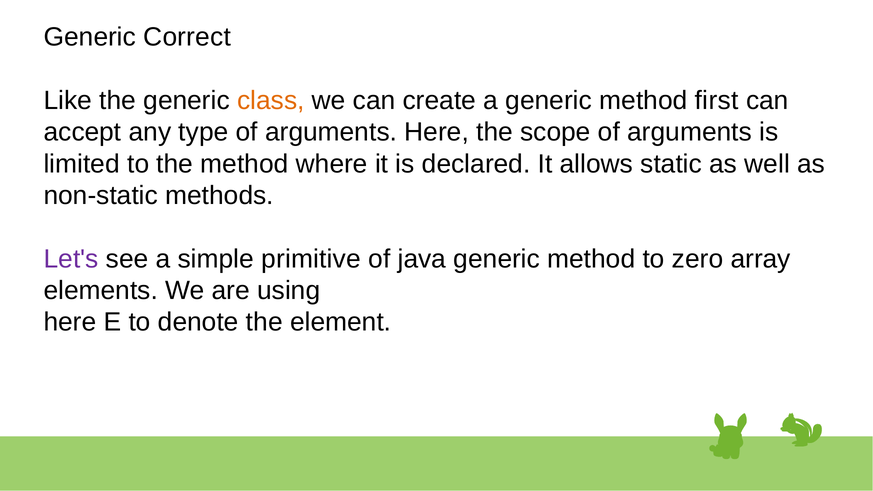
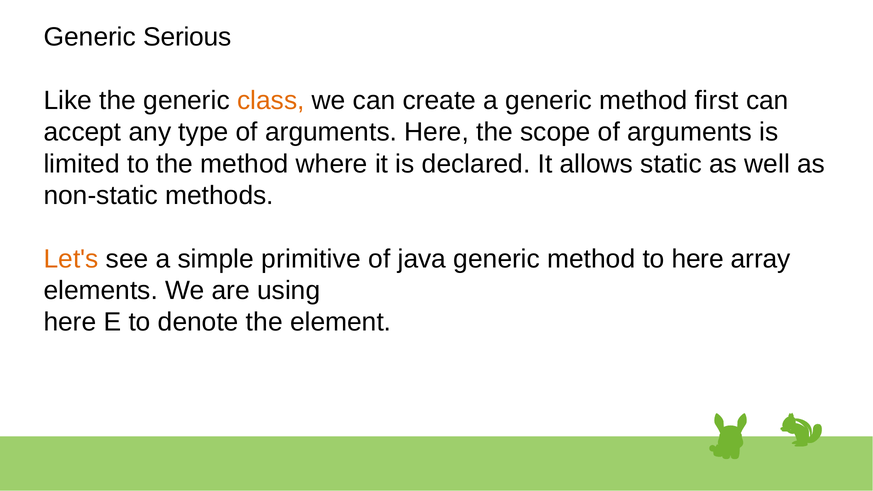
Correct: Correct -> Serious (187, 37)
Let's colour: purple -> orange (71, 259)
to zero: zero -> here (698, 259)
